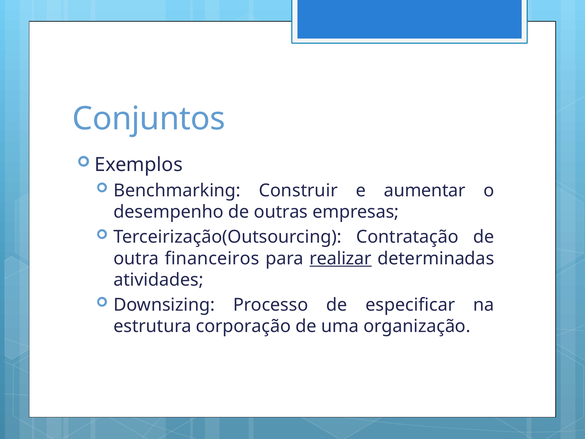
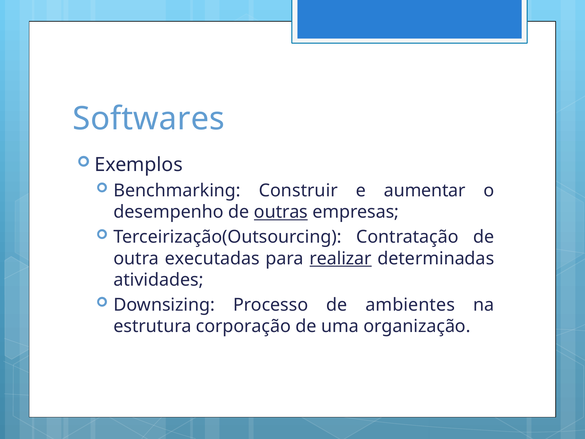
Conjuntos: Conjuntos -> Softwares (149, 119)
outras underline: none -> present (281, 212)
financeiros: financeiros -> executadas (212, 258)
especificar: especificar -> ambientes (410, 305)
